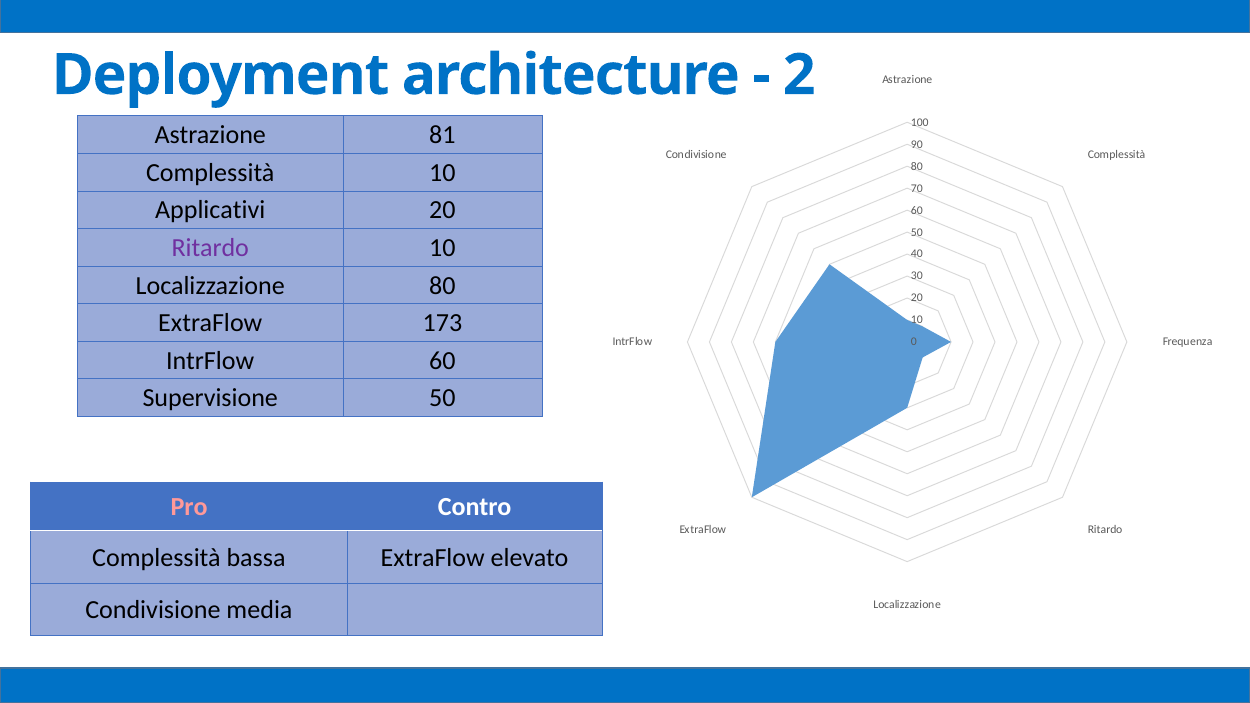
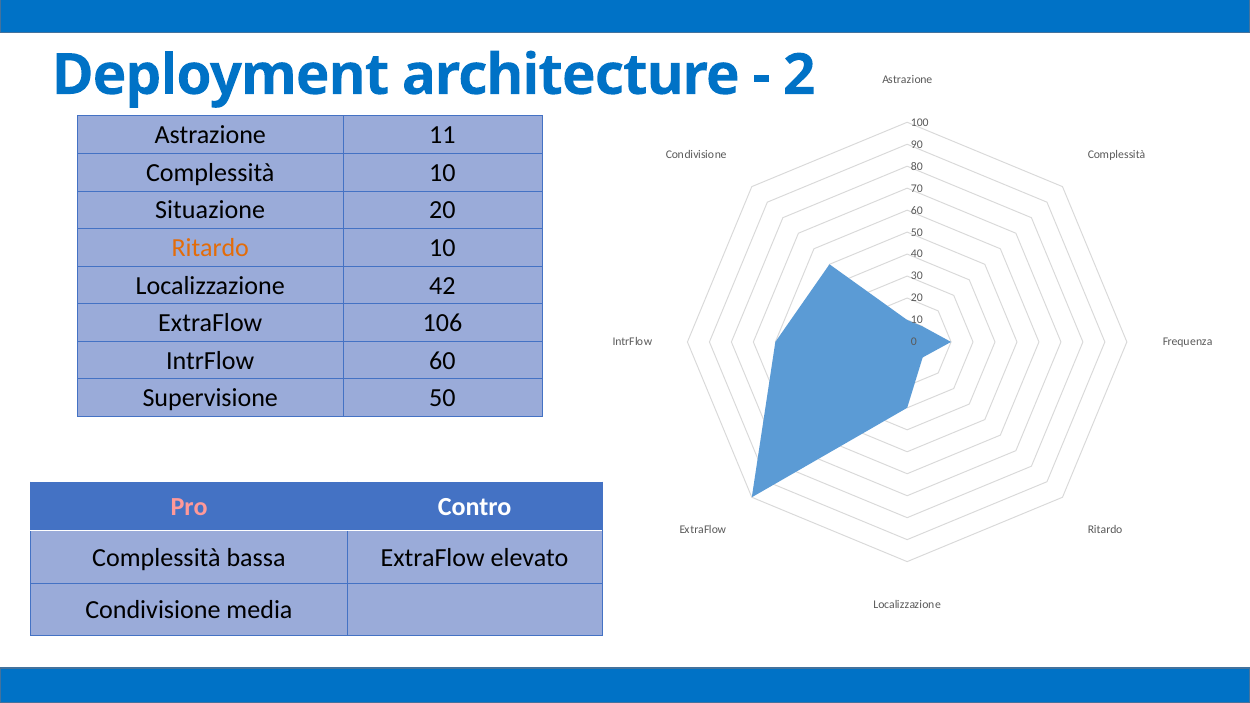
81: 81 -> 11 (442, 135)
Applicativi: Applicativi -> Situazione (210, 210)
Ritardo colour: purple -> orange (210, 248)
Localizzazione 80: 80 -> 42 (442, 286)
173: 173 -> 106 (442, 323)
